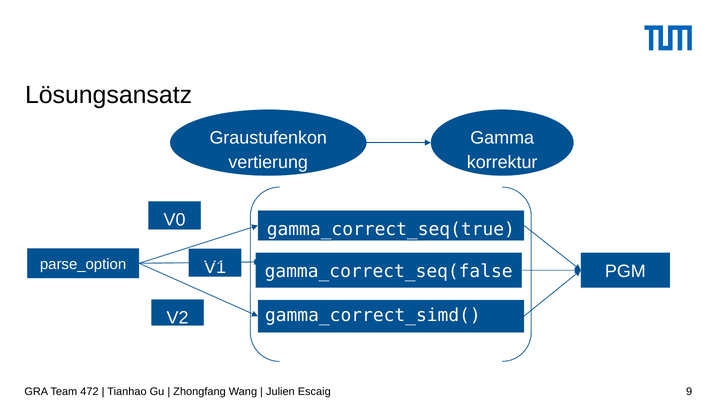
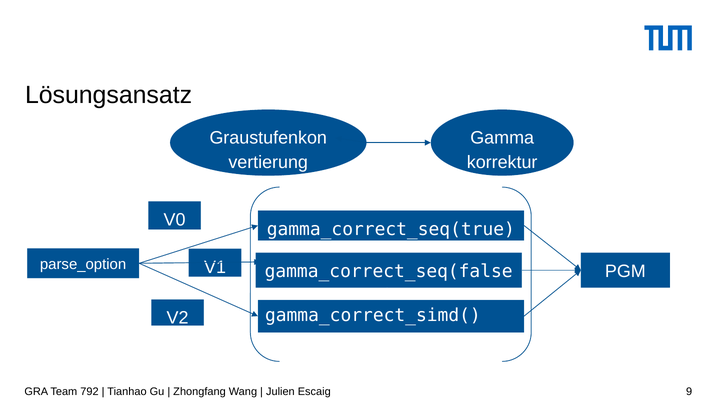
472: 472 -> 792 (89, 392)
